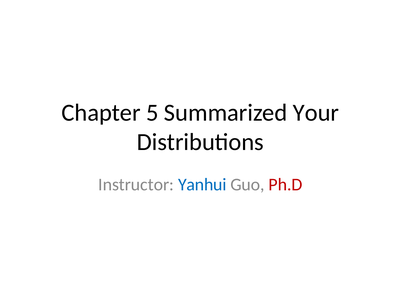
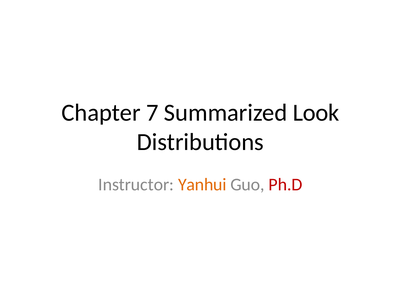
5: 5 -> 7 (152, 113)
Your: Your -> Look (316, 113)
Yanhui colour: blue -> orange (202, 184)
